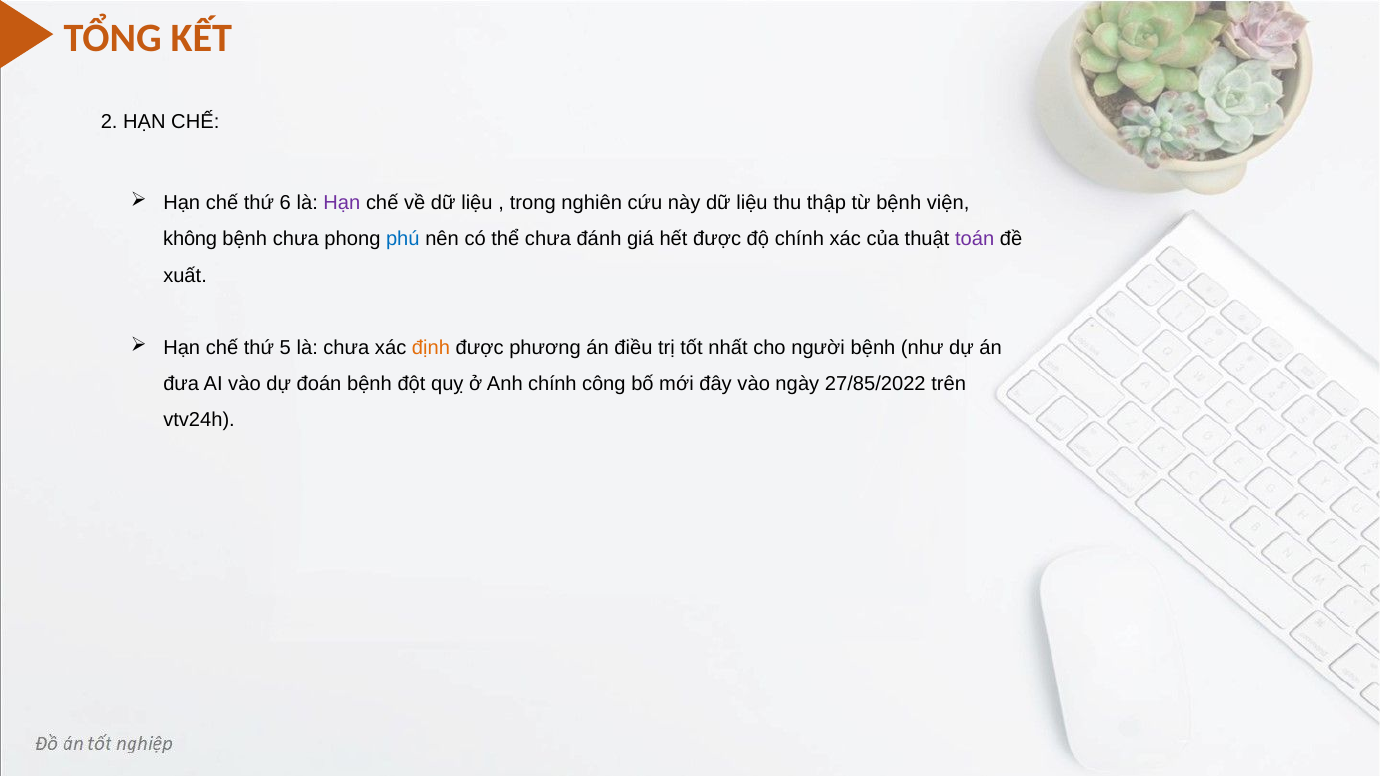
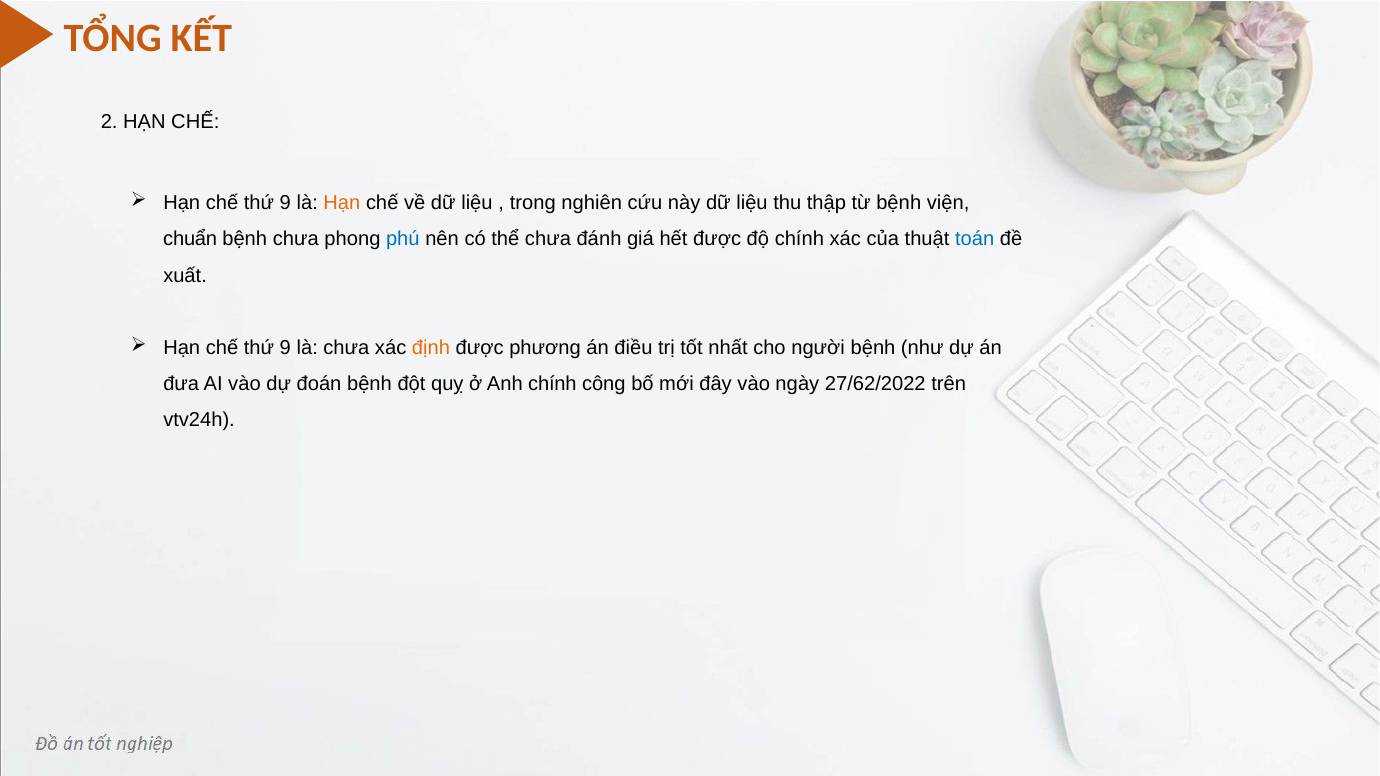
6: 6 -> 9 (285, 203)
Hạn colour: purple -> orange (342, 203)
không: không -> chuẩn (190, 239)
toán colour: purple -> blue (975, 239)
5: 5 -> 9 (285, 348)
27/85/2022: 27/85/2022 -> 27/62/2022 (875, 384)
